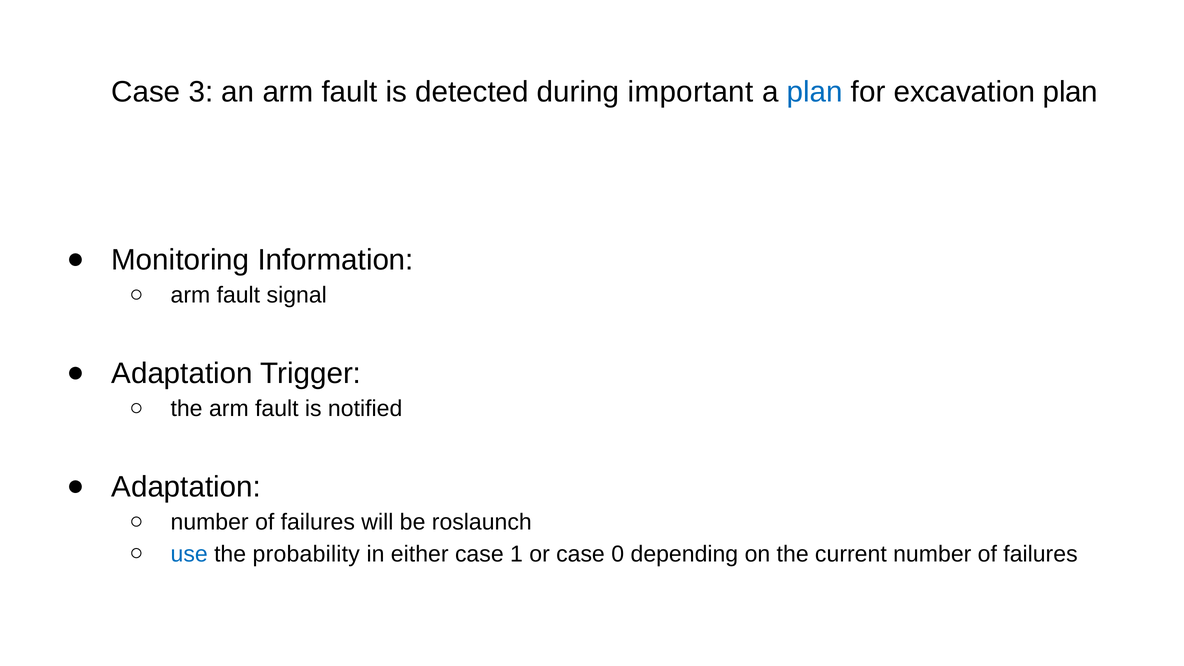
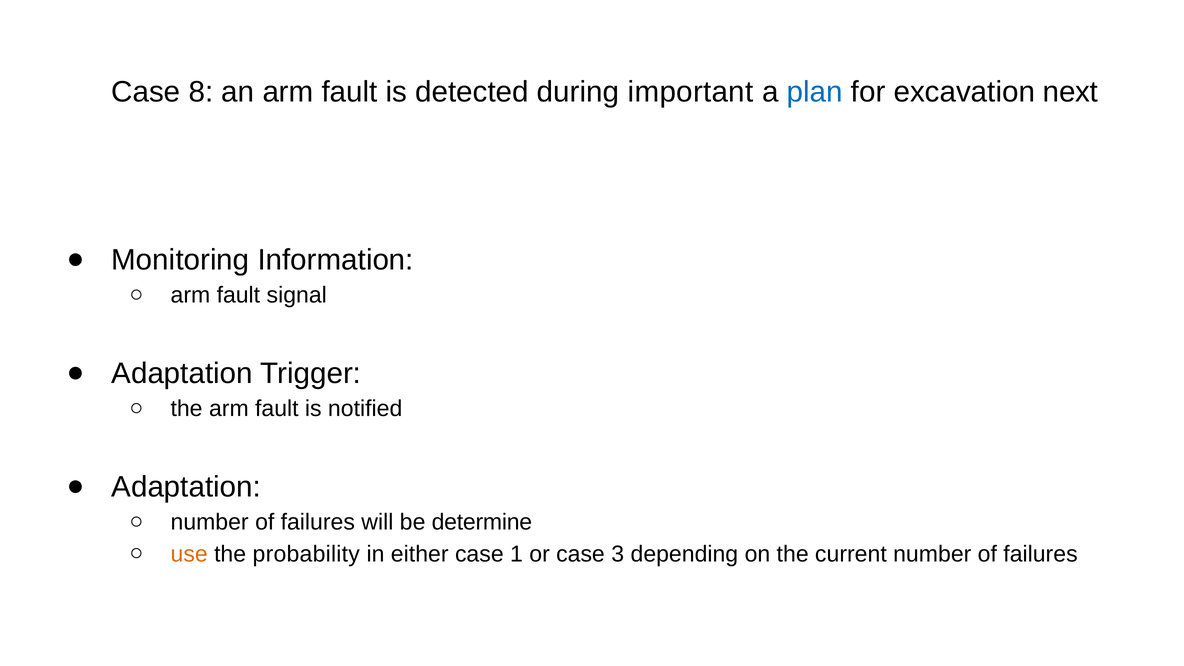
3: 3 -> 8 (201, 92)
excavation plan: plan -> next (1070, 92)
roslaunch: roslaunch -> determine (482, 522)
use colour: blue -> orange (189, 554)
0: 0 -> 3 (618, 554)
